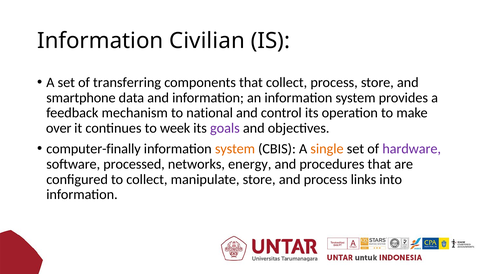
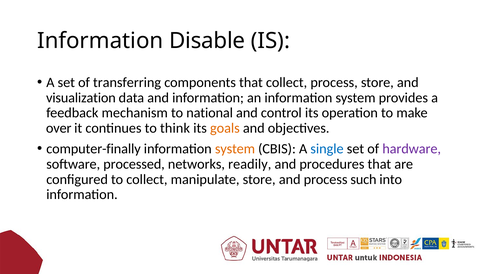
Civilian: Civilian -> Disable (207, 41)
smartphone: smartphone -> visualization (81, 98)
week: week -> think (175, 128)
goals colour: purple -> orange (225, 128)
single colour: orange -> blue (327, 149)
energy: energy -> readily (250, 164)
links: links -> such (364, 179)
